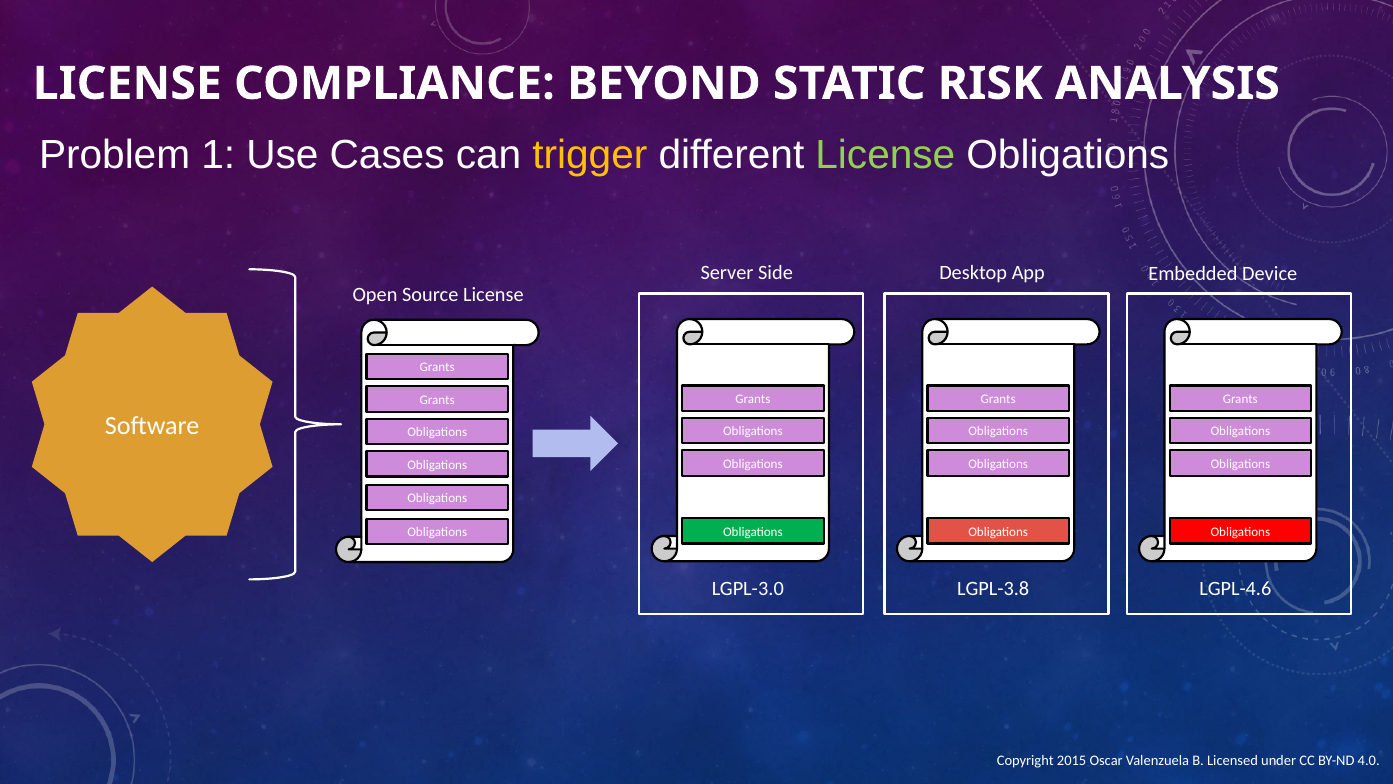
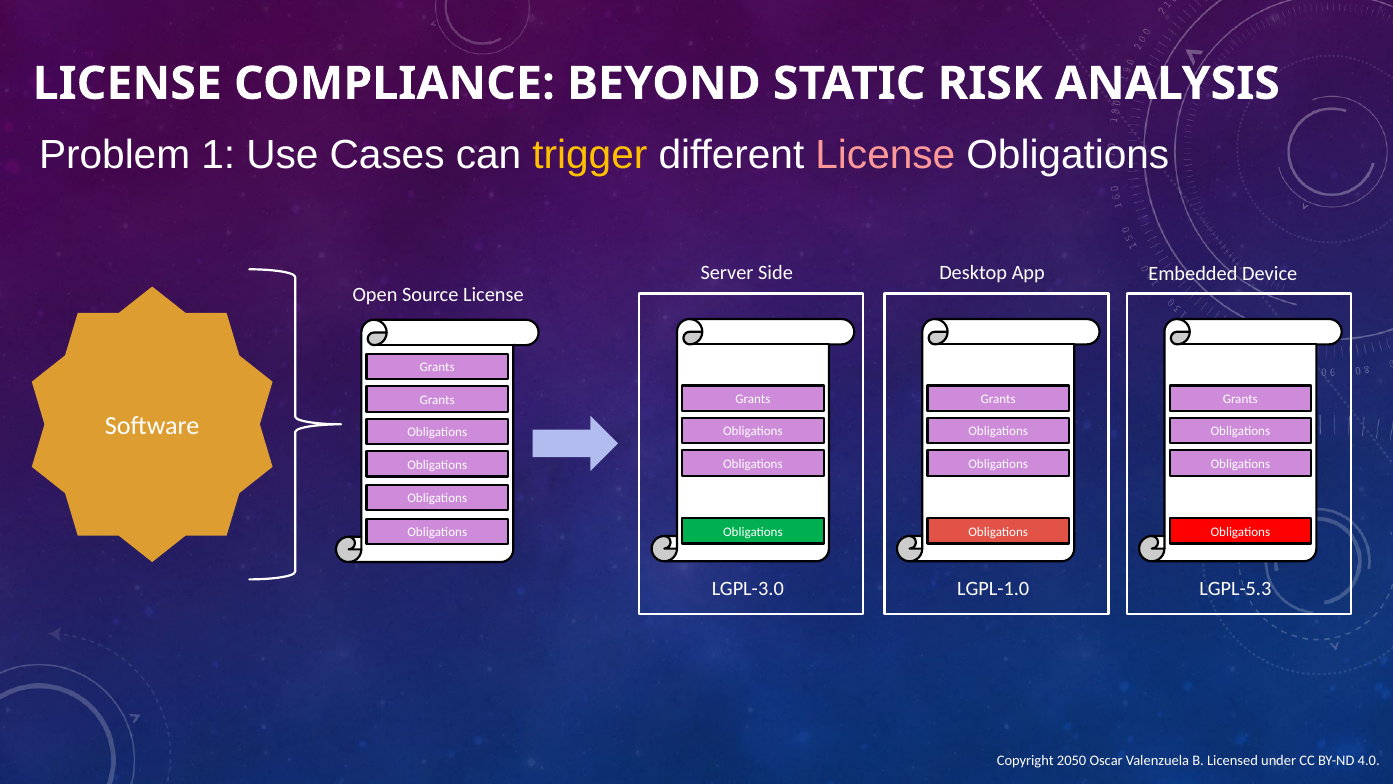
License colour: light green -> pink (885, 155)
LGPL-3.8: LGPL-3.8 -> LGPL-1.0 (993, 589)
LGPL-4.6: LGPL-4.6 -> LGPL-5.3 (1235, 589)
2015: 2015 -> 2050 (1072, 760)
